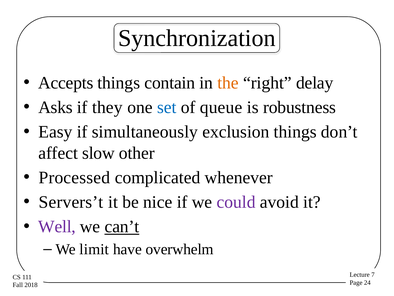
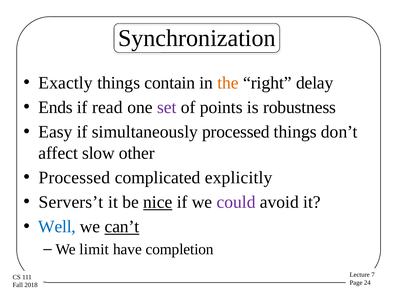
Accepts: Accepts -> Exactly (66, 83)
Asks: Asks -> Ends (56, 107)
they: they -> read (107, 107)
set colour: blue -> purple (167, 107)
queue: queue -> points (221, 107)
simultaneously exclusion: exclusion -> processed (236, 132)
whenever: whenever -> explicitly (239, 177)
nice underline: none -> present (158, 202)
Well colour: purple -> blue (57, 226)
overwhelm: overwhelm -> completion (180, 249)
